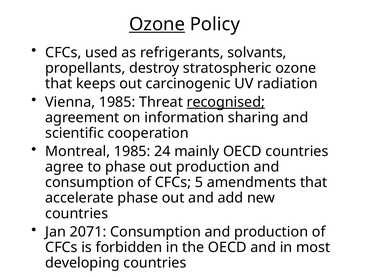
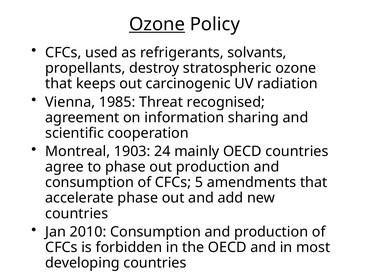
recognised underline: present -> none (226, 102)
Montreal 1985: 1985 -> 1903 (132, 151)
2071: 2071 -> 2010 (88, 232)
